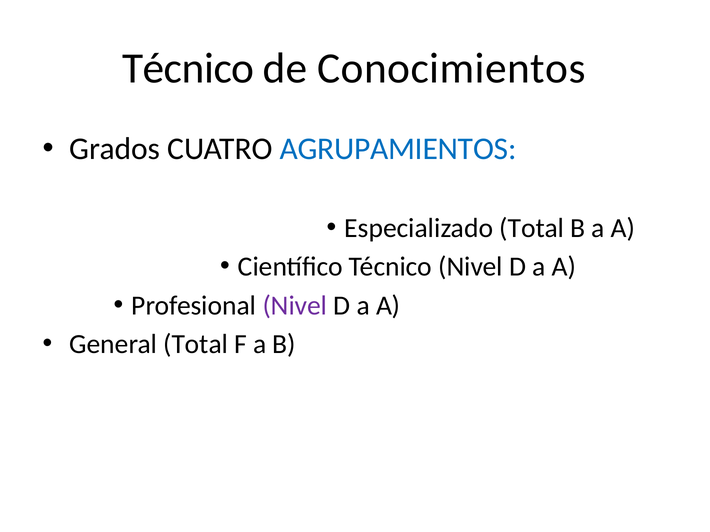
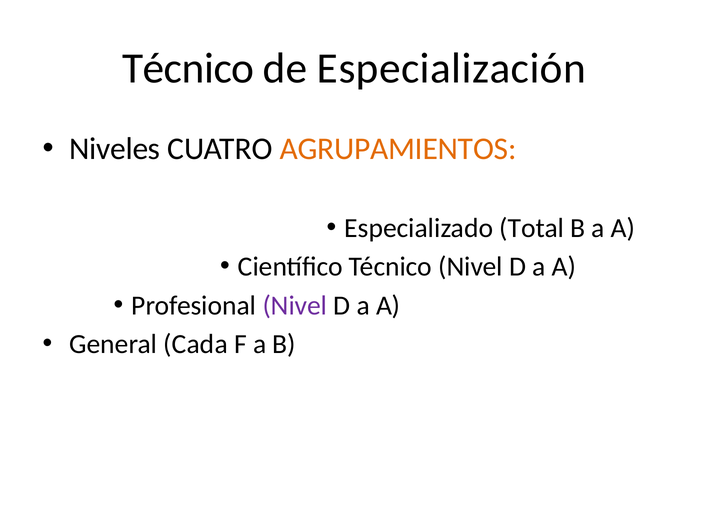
Conocimientos: Conocimientos -> Especialización (451, 69)
Grados: Grados -> Niveles (115, 149)
AGRUPAMIENTOS colour: blue -> orange (398, 149)
General Total: Total -> Cada (196, 344)
